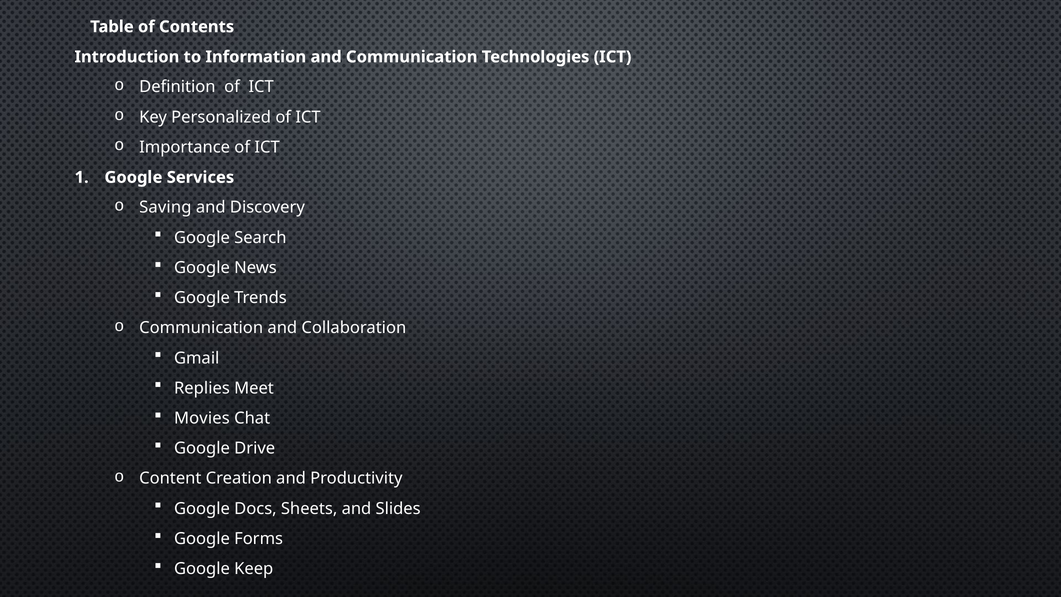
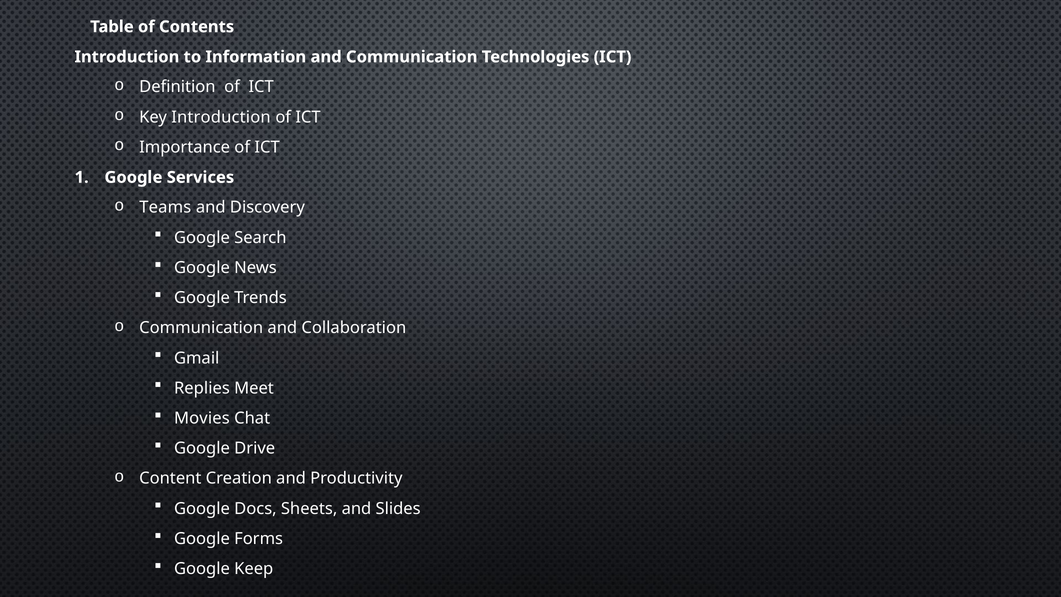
Key Personalized: Personalized -> Introduction (221, 117)
Saving: Saving -> Teams (165, 207)
